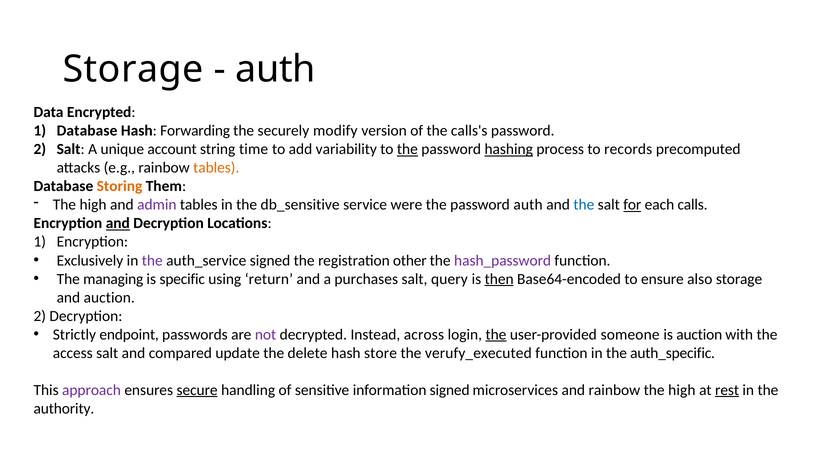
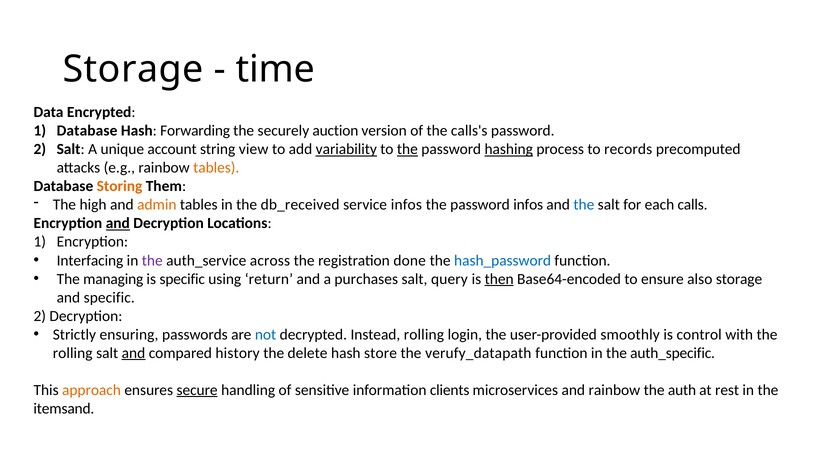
auth: auth -> time (275, 69)
modify: modify -> auction (335, 131)
time: time -> view (254, 149)
variability underline: none -> present (346, 149)
admin colour: purple -> orange (157, 205)
db_sensitive: db_sensitive -> db_received (300, 205)
service were: were -> infos (406, 205)
password auth: auth -> infos (528, 205)
for underline: present -> none (632, 205)
Exclusively: Exclusively -> Interfacing (90, 260)
auth_service signed: signed -> across (270, 260)
other: other -> done (410, 260)
hash_password colour: purple -> blue (503, 260)
and auction: auction -> specific (109, 297)
endpoint: endpoint -> ensuring (129, 334)
not colour: purple -> blue (266, 334)
Instead across: across -> rolling (424, 334)
the underline: present -> none (496, 334)
someone: someone -> smoothly (630, 334)
is auction: auction -> control (699, 334)
access: access -> rolling (73, 353)
and underline: none -> present (134, 353)
update: update -> history (238, 353)
verufy_executed: verufy_executed -> verufy_datapath (478, 353)
approach colour: purple -> orange (91, 390)
information signed: signed -> clients (450, 390)
high: high -> auth (682, 390)
rest underline: present -> none (727, 390)
authority: authority -> itemsand (64, 408)
